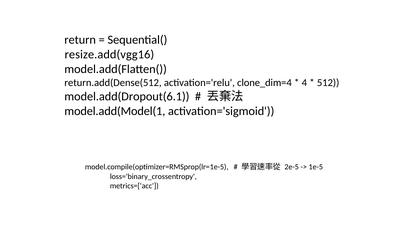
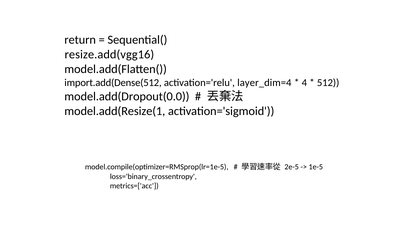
return.add(Dense(512: return.add(Dense(512 -> import.add(Dense(512 (113, 83)
clone_dim=4: clone_dim=4 -> layer_dim=4 (264, 83)
model.add(Dropout(6.1: model.add(Dropout(6.1 -> model.add(Dropout(0.0 (127, 96)
model.add(Model(1: model.add(Model(1 -> model.add(Resize(1 (115, 111)
